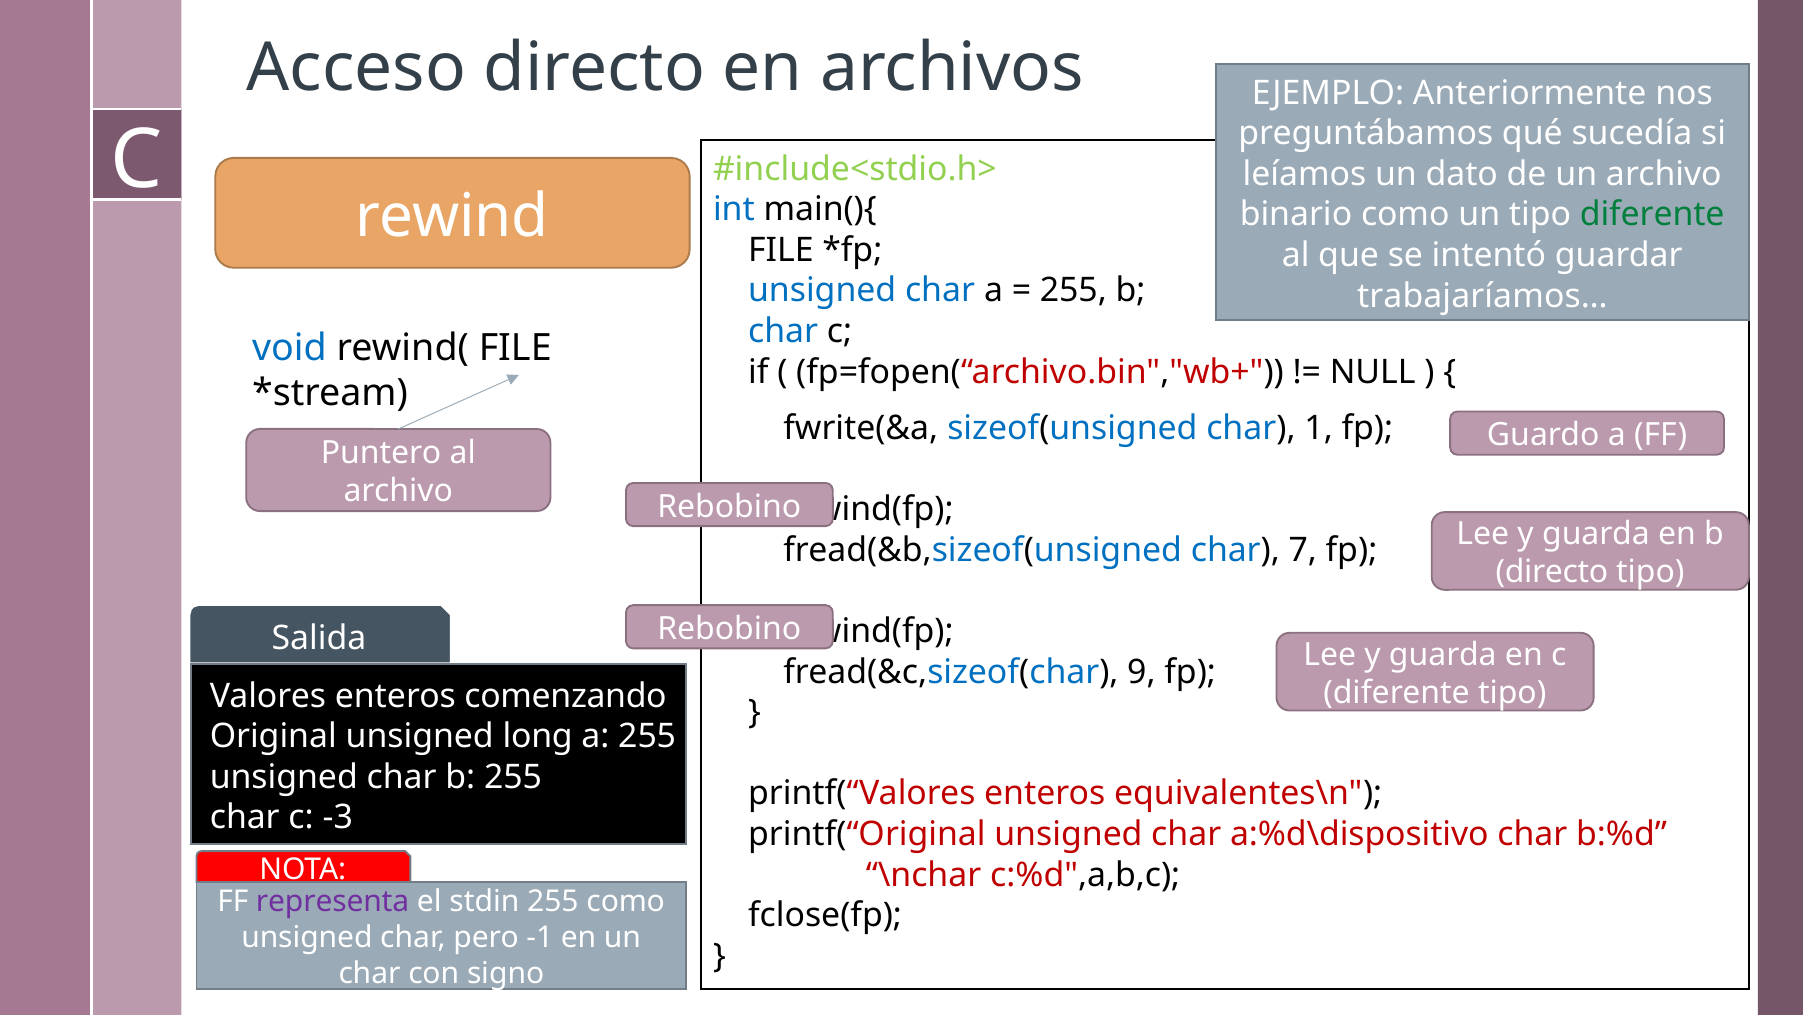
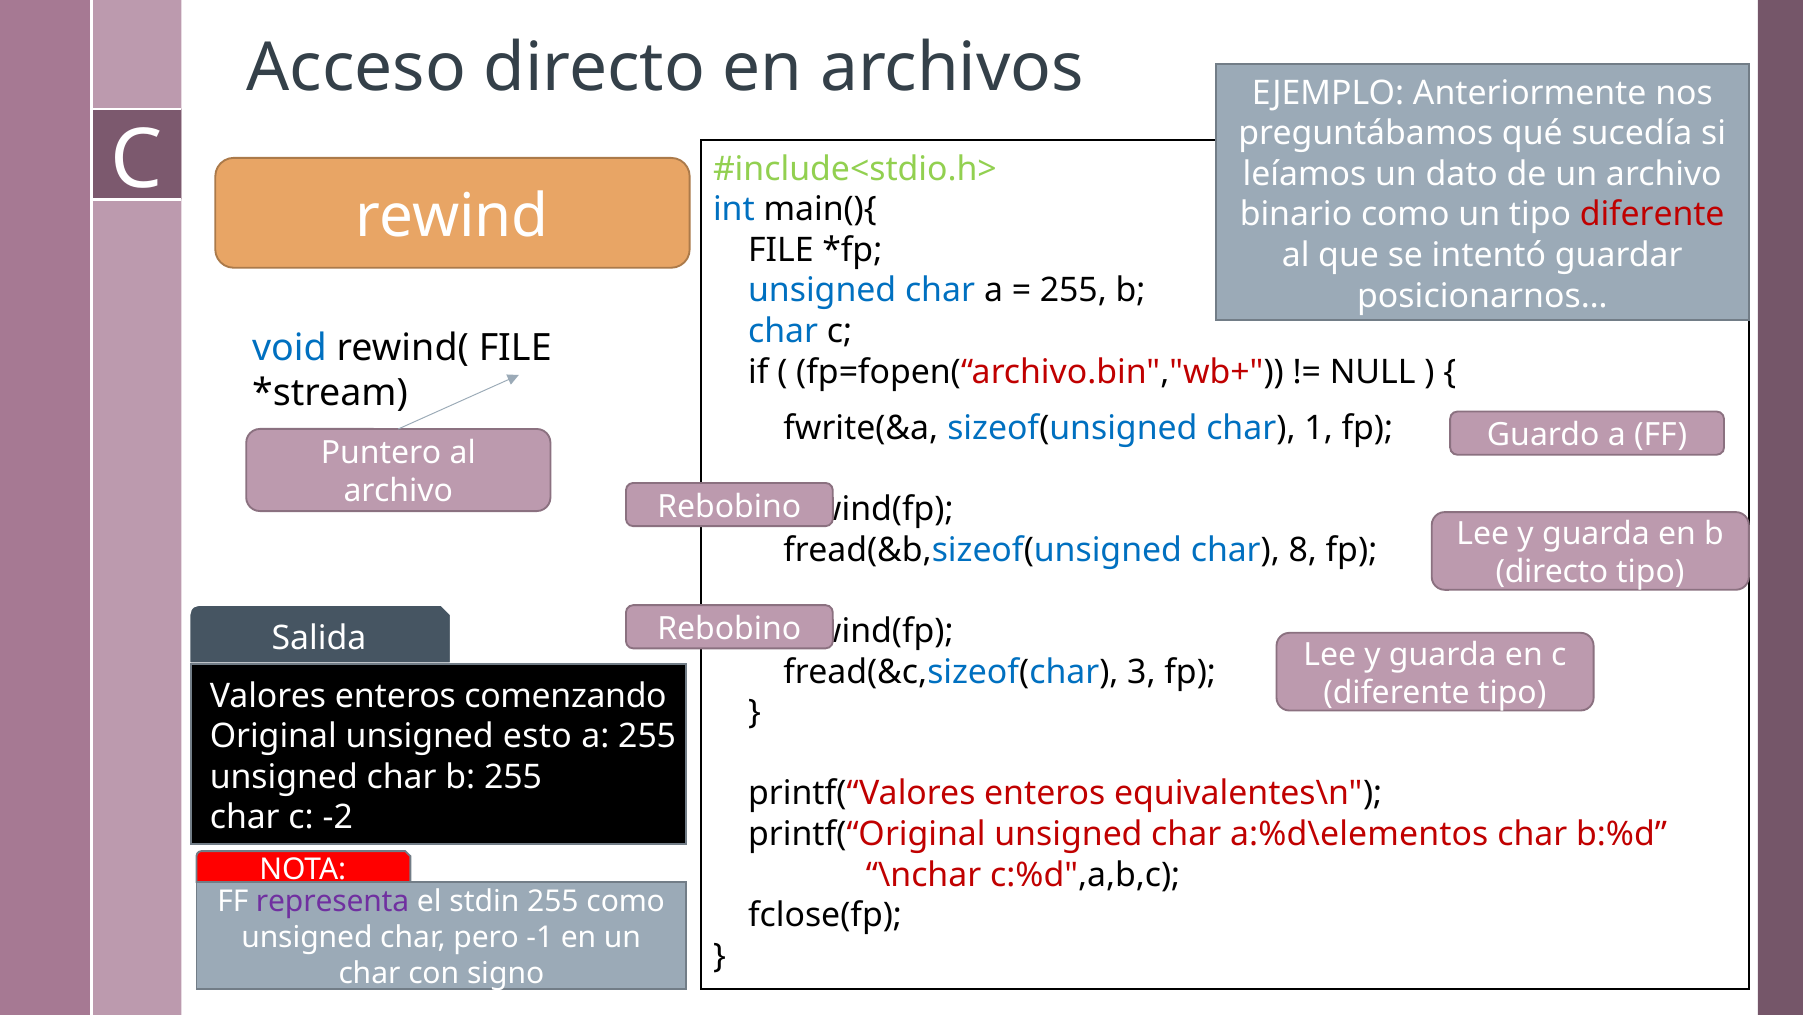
diferente colour: green -> red (1652, 215)
trabajaríamos…: trabajaríamos… -> posicionarnos… (1482, 296)
7: 7 -> 8 (1303, 550)
9: 9 -> 3 (1141, 672)
long: long -> esto (537, 736)
-3: -3 -> -2 (338, 817)
a:%d\dispositivo: a:%d\dispositivo -> a:%d\elementos (1359, 834)
